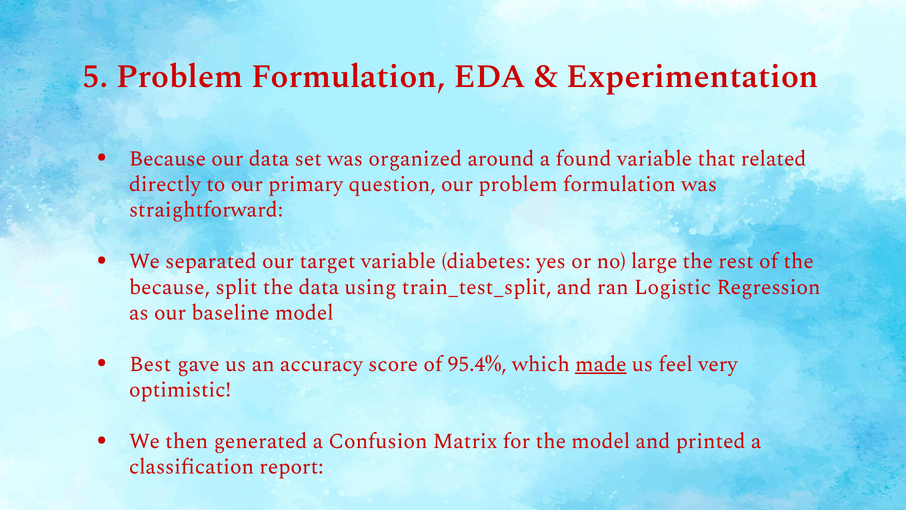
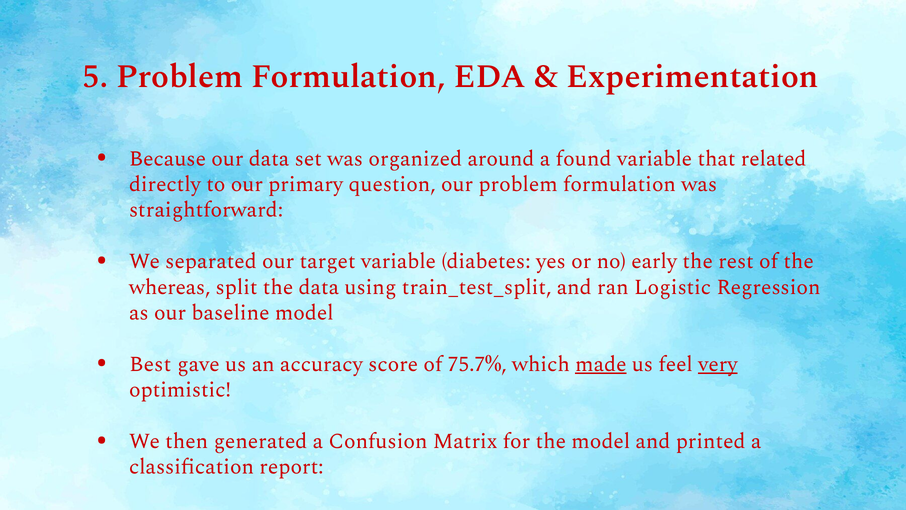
large: large -> early (654, 261)
because: because -> whereas (170, 287)
95.4%: 95.4% -> 75.7% (477, 364)
very underline: none -> present (718, 364)
